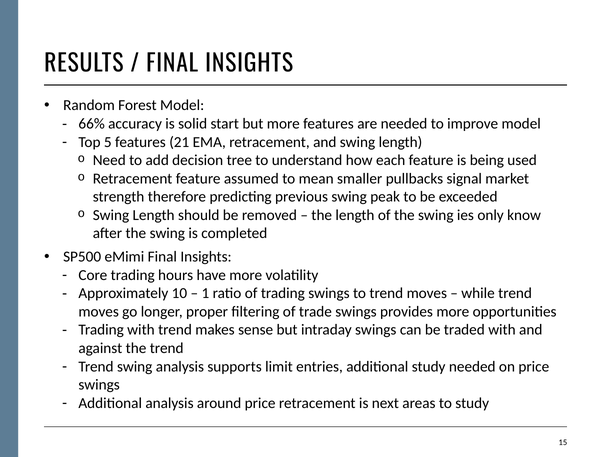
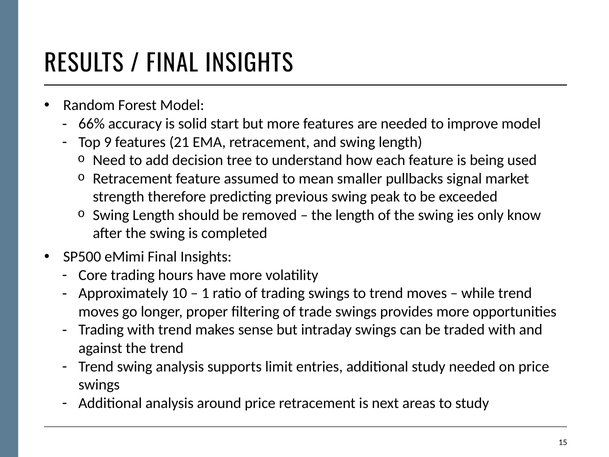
5: 5 -> 9 (108, 142)
